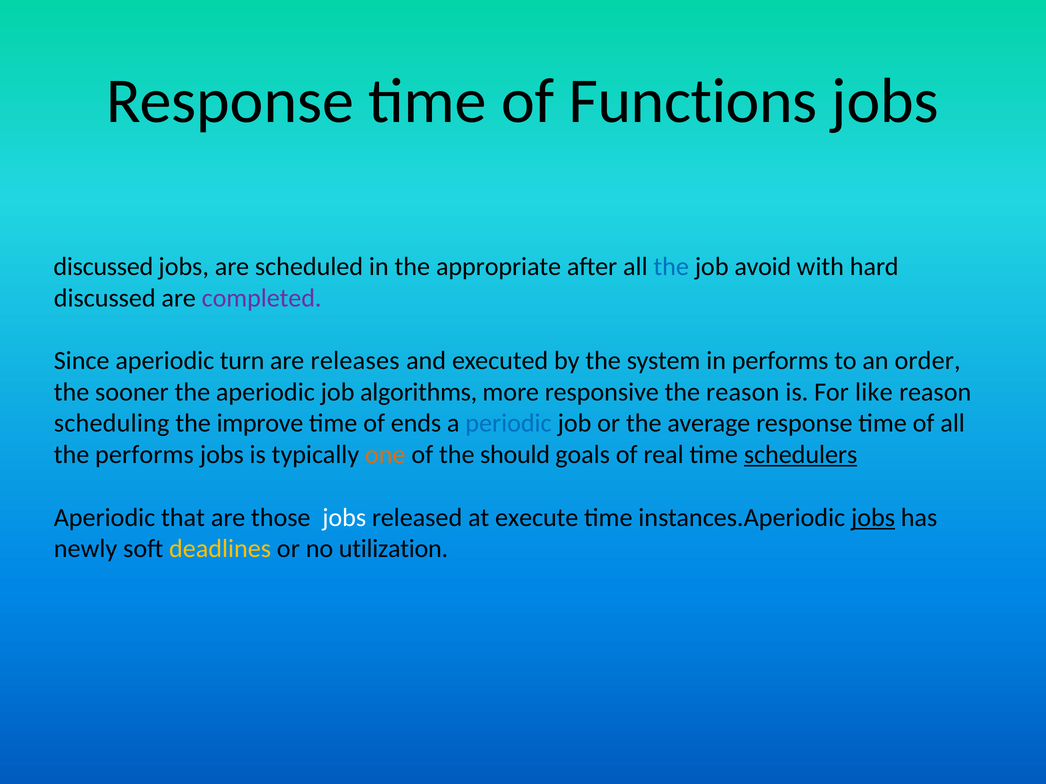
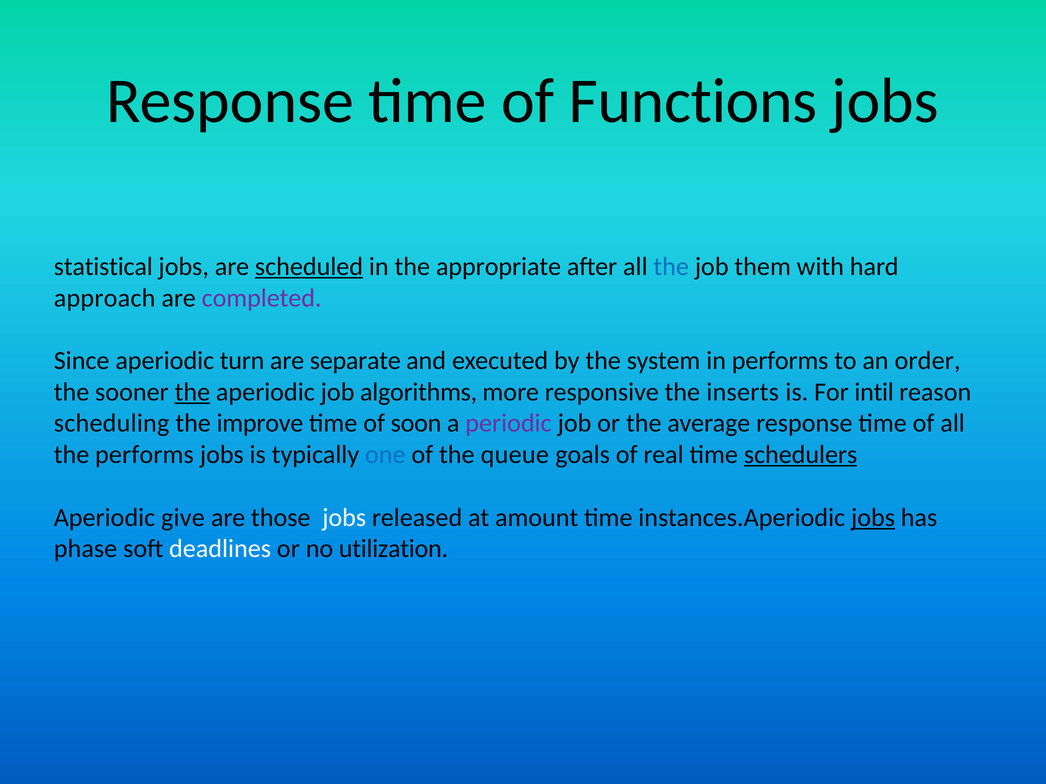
discussed: discussed -> statistical (103, 267)
scheduled underline: none -> present (309, 267)
avoid: avoid -> them (763, 267)
discussed: discussed -> approach (105, 298)
releases: releases -> separate (355, 361)
the underline: none -> present (192, 392)
the reason: reason -> inserts (743, 392)
like: like -> intil (874, 392)
ends: ends -> soon (416, 424)
periodic colour: blue -> purple (509, 424)
one colour: orange -> blue (385, 455)
should: should -> queue (515, 455)
that: that -> give (183, 518)
execute: execute -> amount (537, 518)
newly: newly -> phase (86, 549)
deadlines colour: yellow -> white (220, 549)
